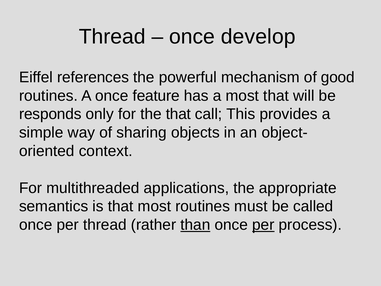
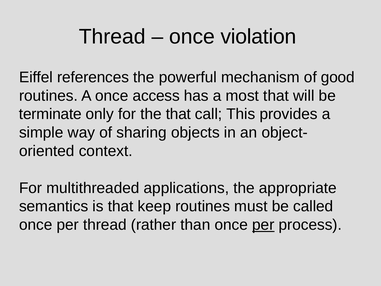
develop: develop -> violation (258, 37)
feature: feature -> access (156, 96)
responds: responds -> terminate (50, 114)
that most: most -> keep (154, 206)
than underline: present -> none (195, 225)
